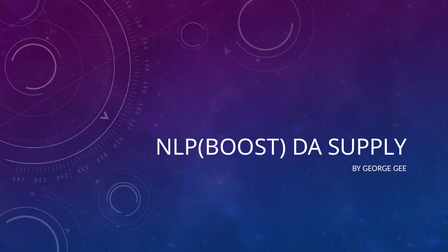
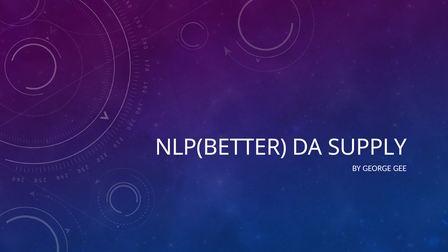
NLP(BOOST: NLP(BOOST -> NLP(BETTER (221, 148)
